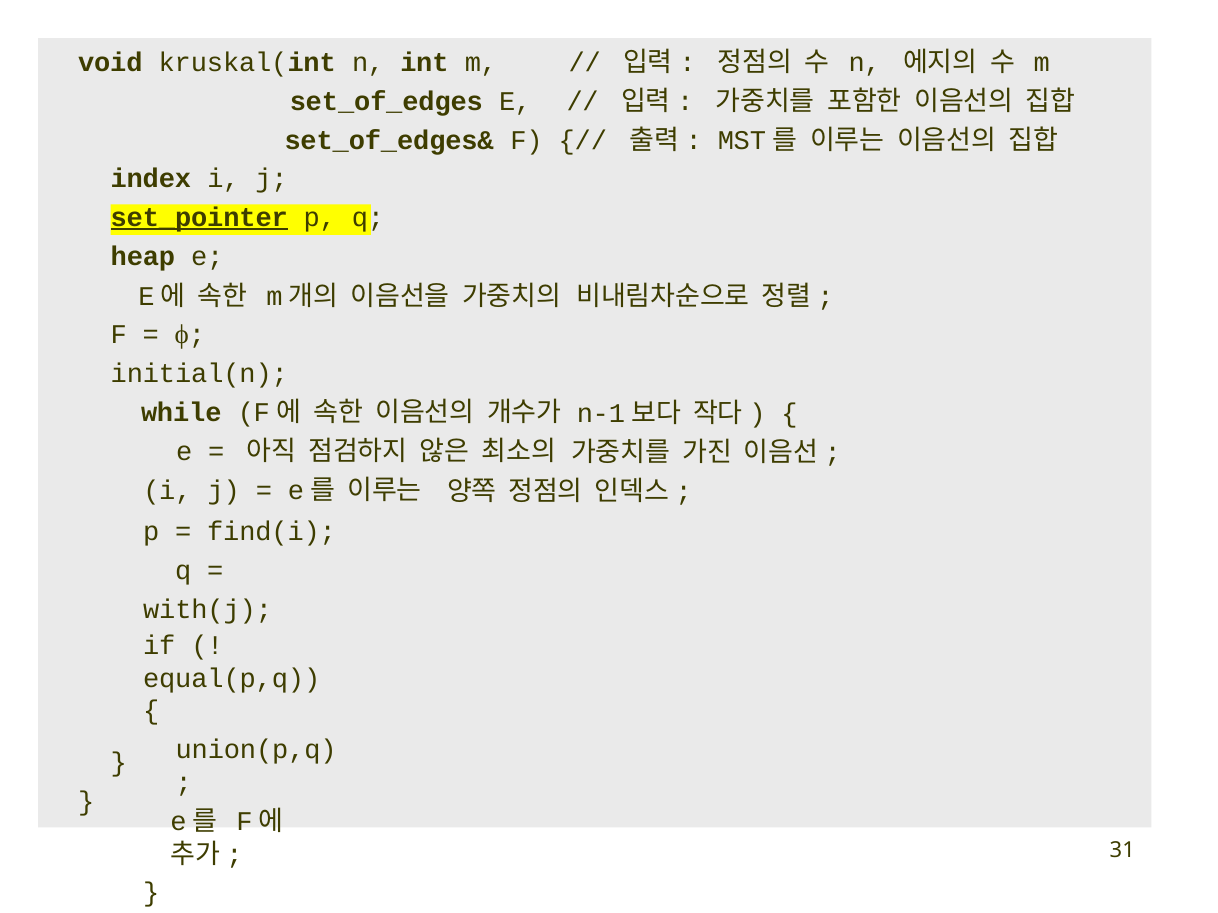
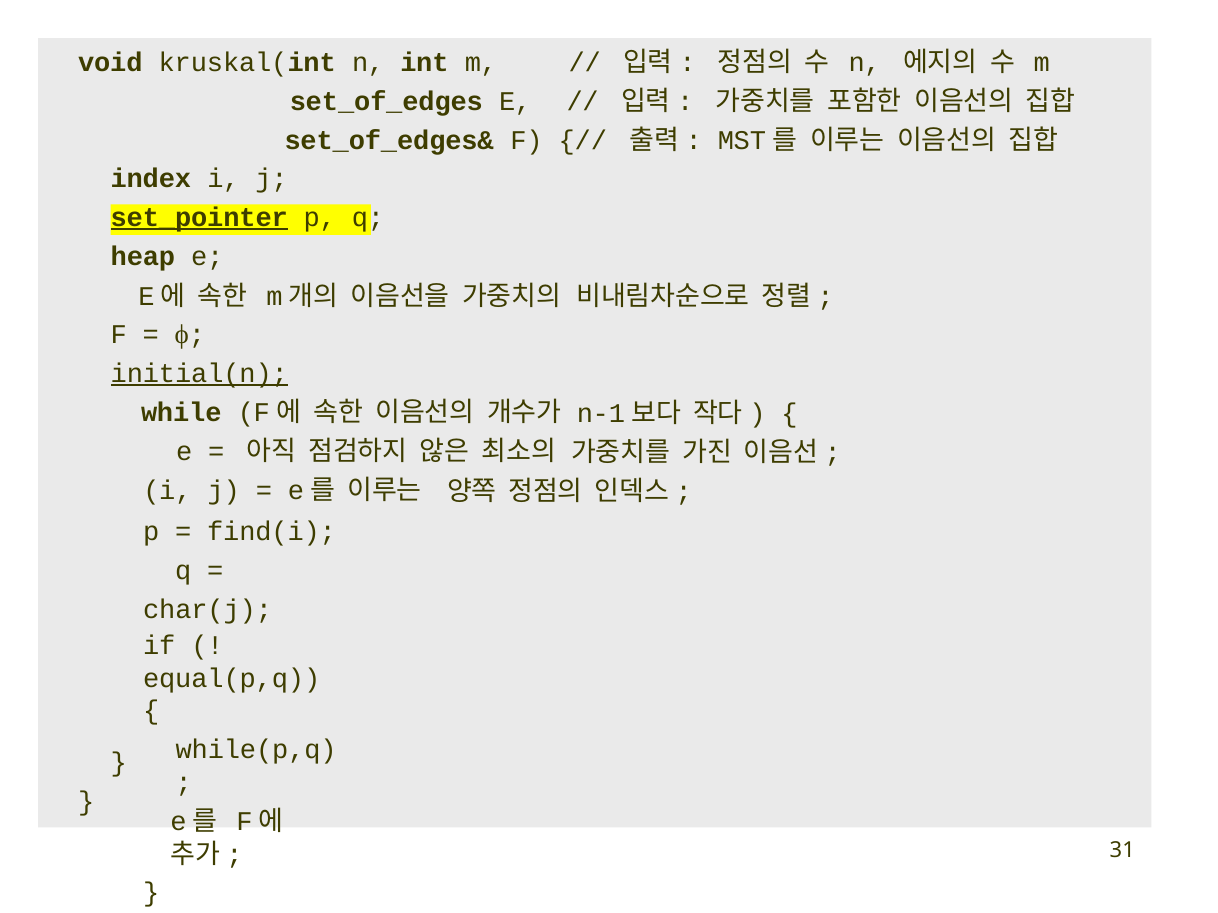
initial(n underline: none -> present (199, 373)
with(j: with(j -> char(j (208, 610)
union(p,q: union(p,q -> while(p,q (256, 750)
